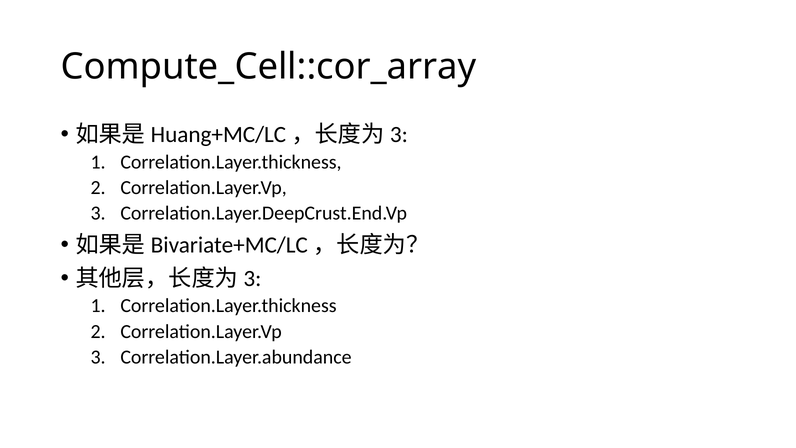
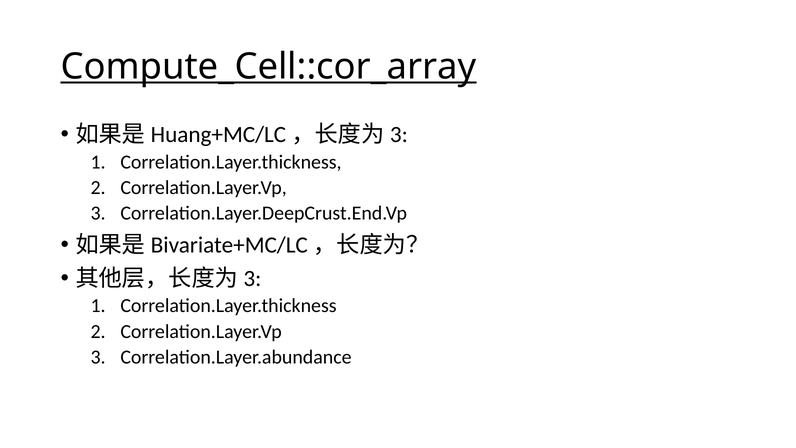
Compute_Cell::cor_array underline: none -> present (269, 67)
